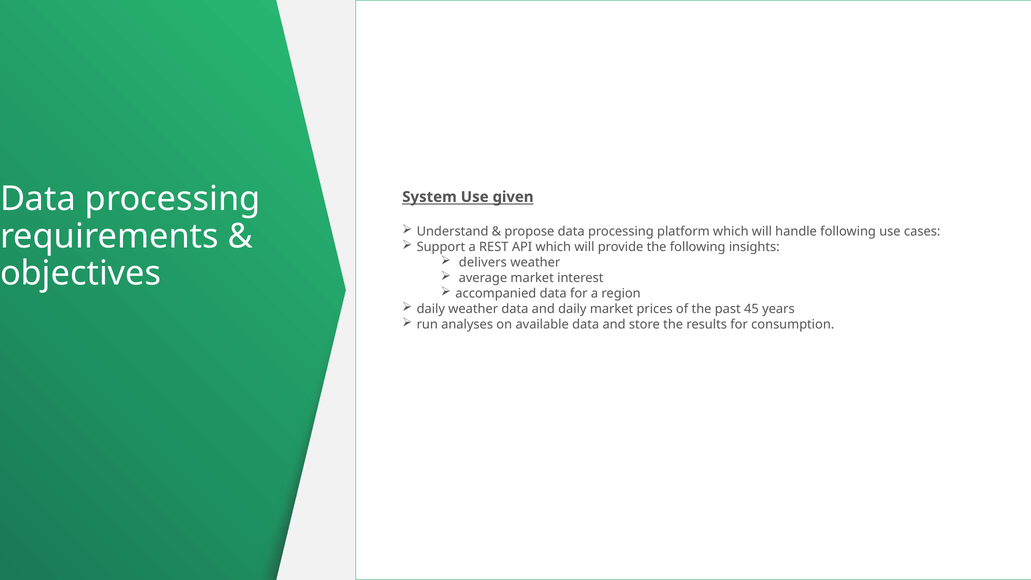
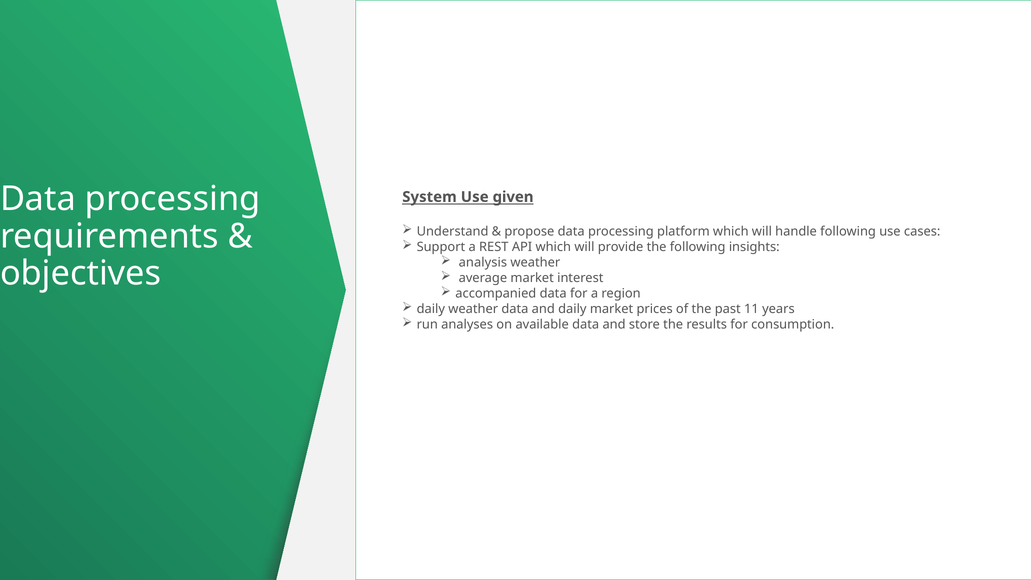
delivers: delivers -> analysis (483, 262)
45: 45 -> 11 (751, 309)
